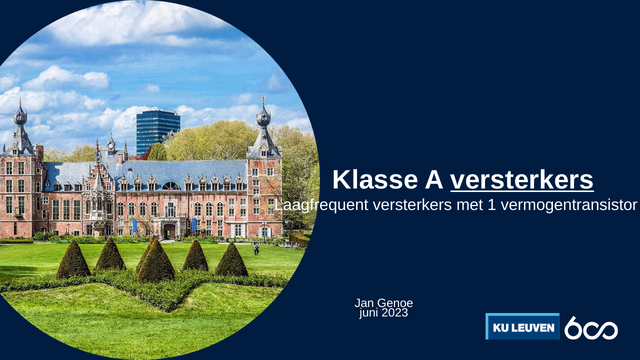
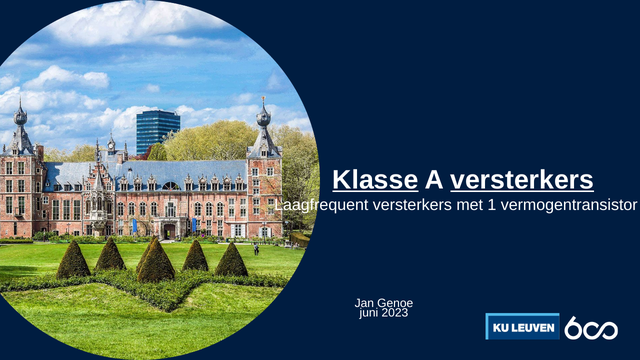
Klasse underline: none -> present (375, 180)
